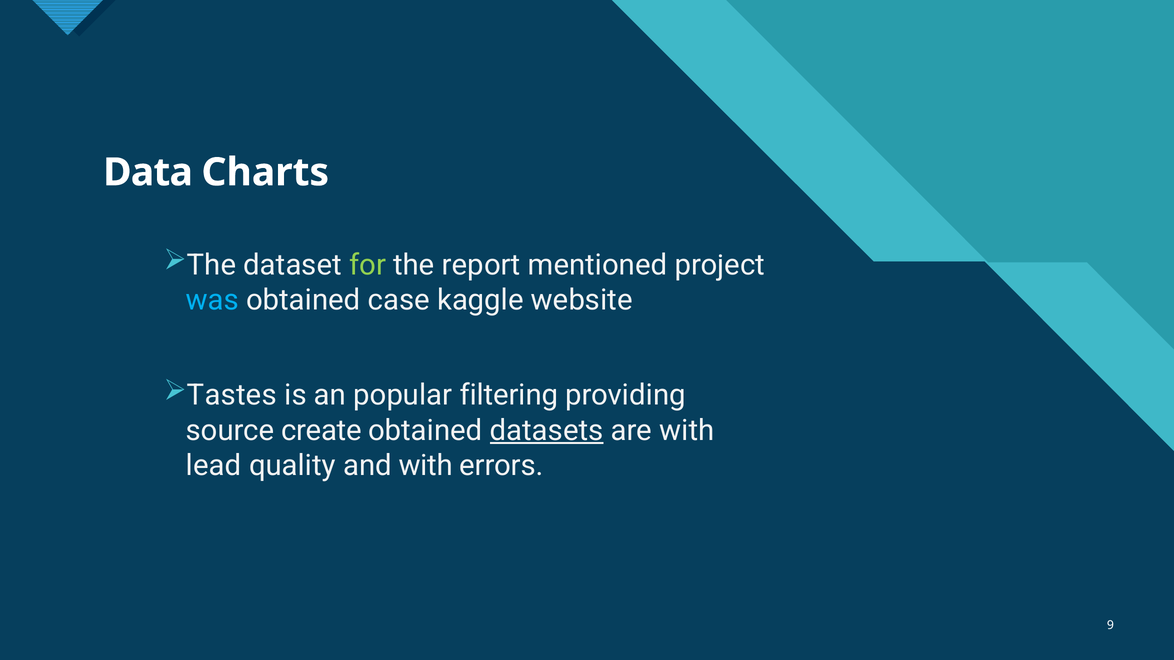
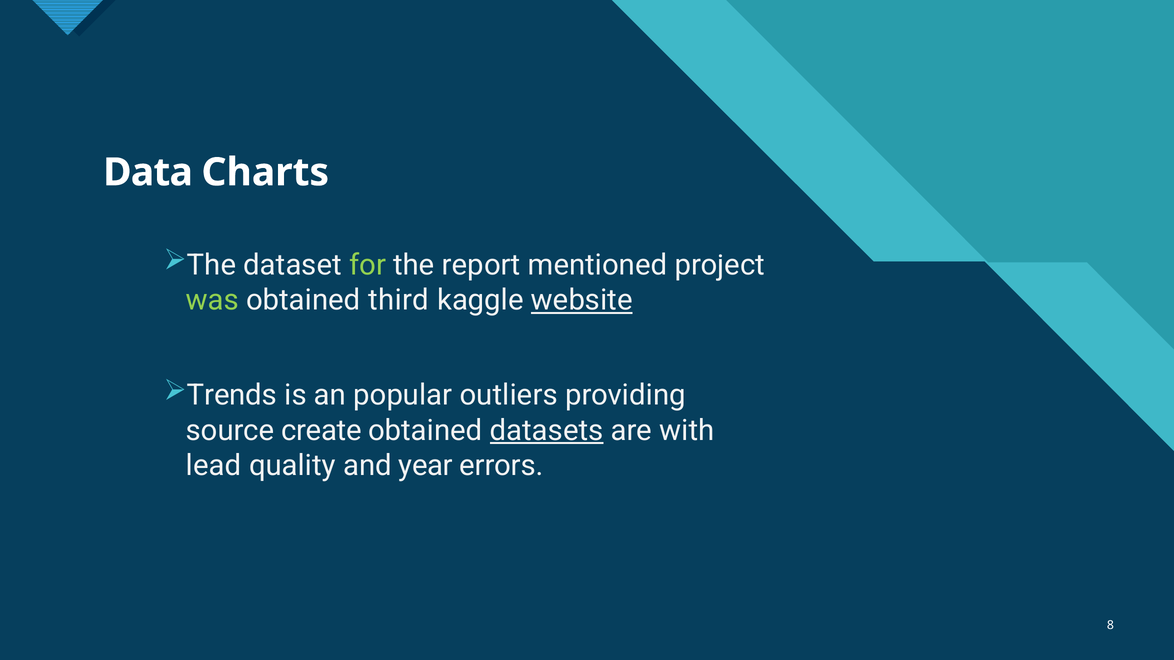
was colour: light blue -> light green (212, 300)
case: case -> third (399, 300)
website underline: none -> present (582, 300)
Tastes: Tastes -> Trends (232, 395)
filtering: filtering -> outliers (509, 395)
and with: with -> year (426, 466)
9: 9 -> 8 (1110, 626)
